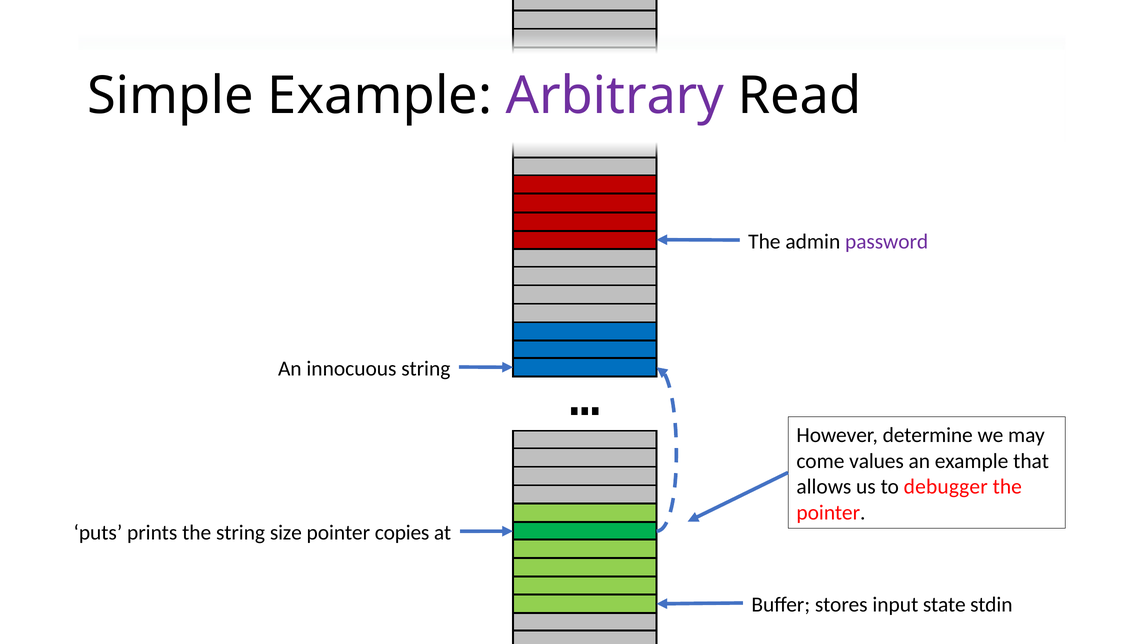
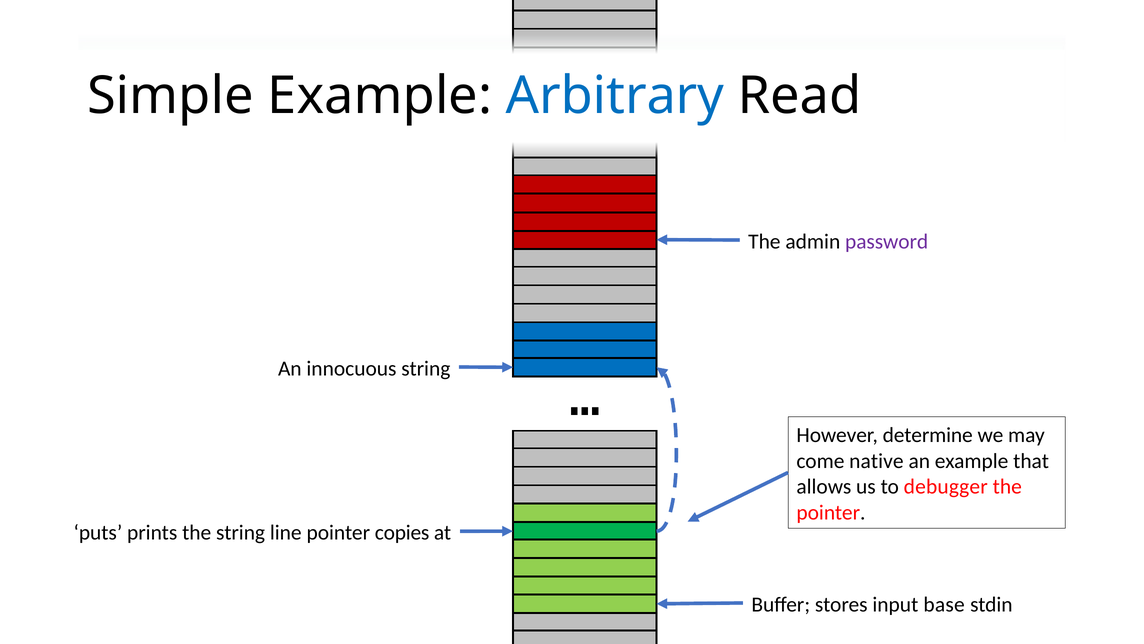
Arbitrary colour: purple -> blue (615, 96)
values: values -> native (876, 461)
size: size -> line (286, 532)
state: state -> base (944, 604)
